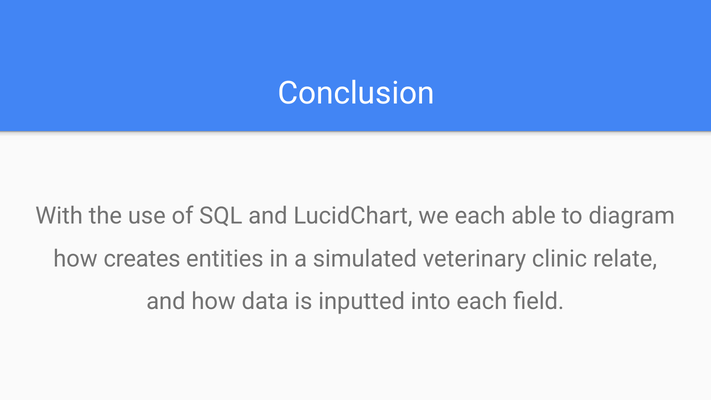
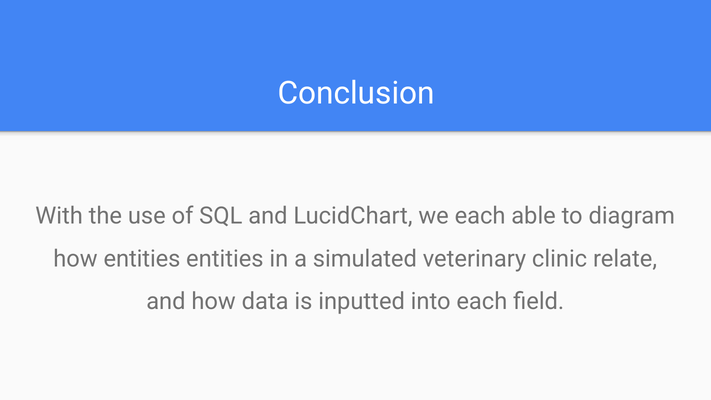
how creates: creates -> entities (142, 259)
